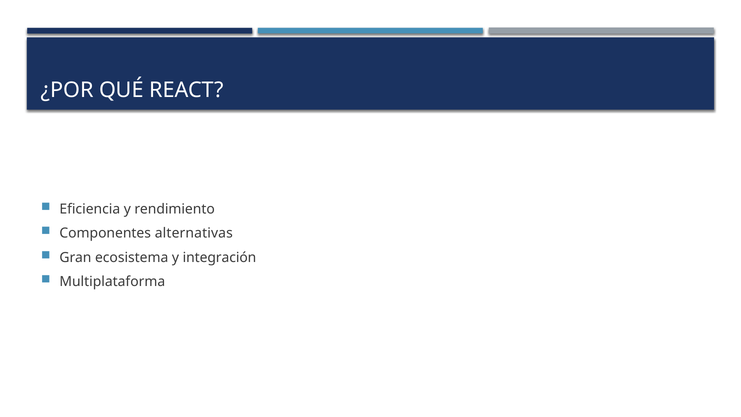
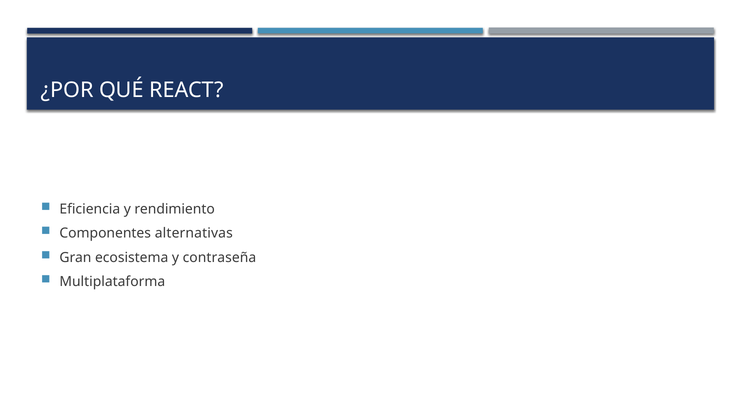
integración: integración -> contraseña (219, 257)
